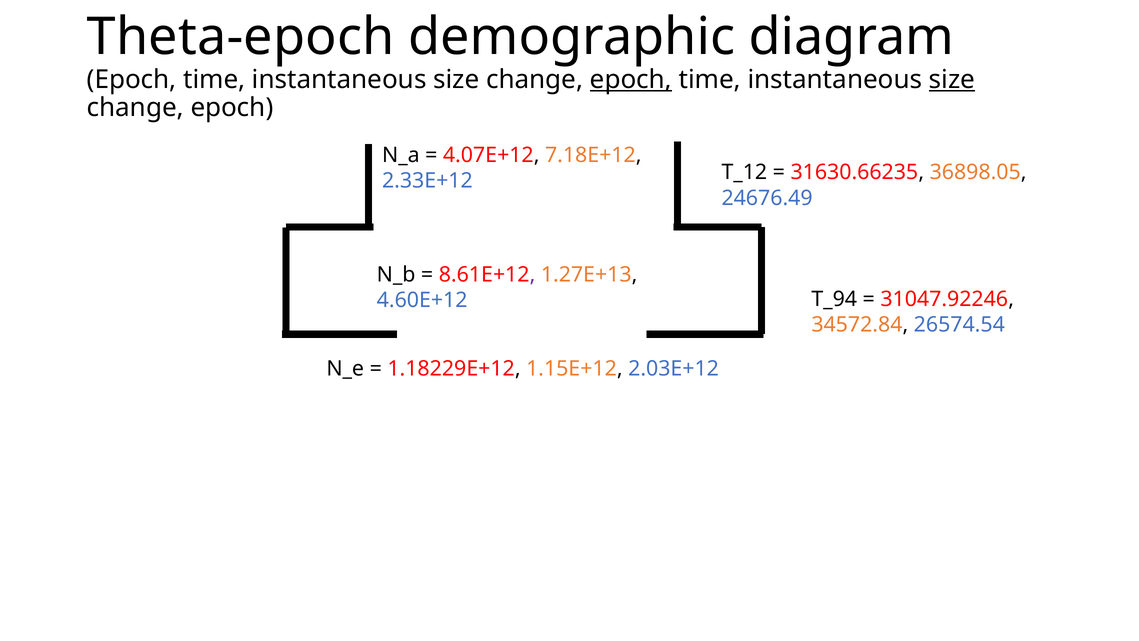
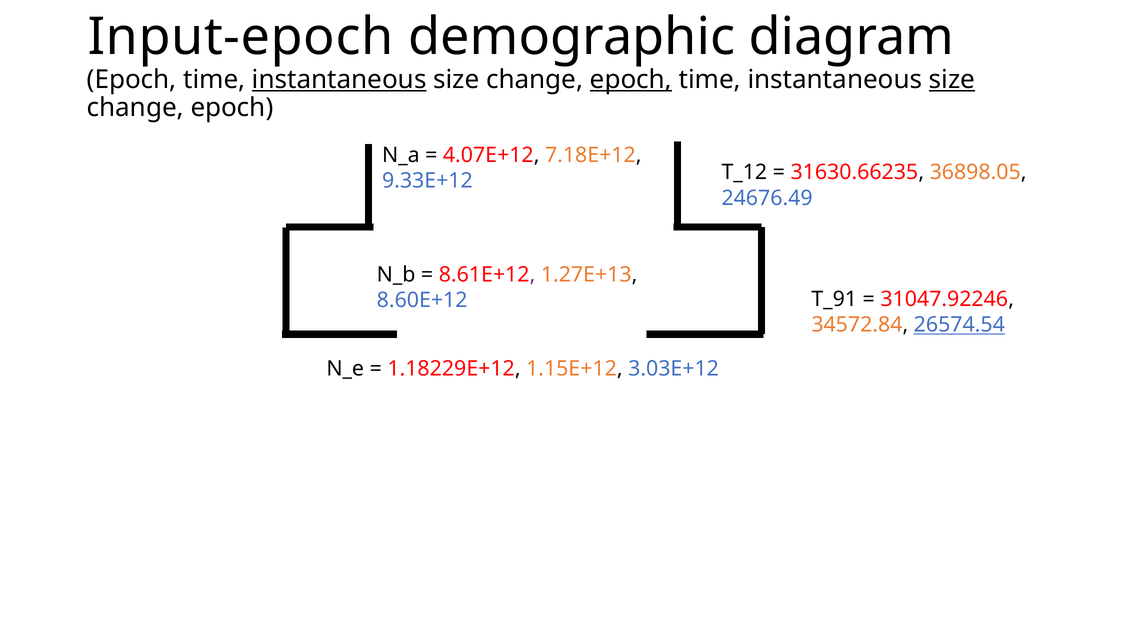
Theta-epoch: Theta-epoch -> Input-epoch (241, 37)
instantaneous underline: none -> present (339, 80)
2.33E+12: 2.33E+12 -> 9.33E+12 (427, 181)
T_94: T_94 -> T_91 (834, 299)
4.60E+12: 4.60E+12 -> 8.60E+12 (422, 300)
26574.54 underline: none -> present (959, 325)
2.03E+12: 2.03E+12 -> 3.03E+12 (674, 368)
